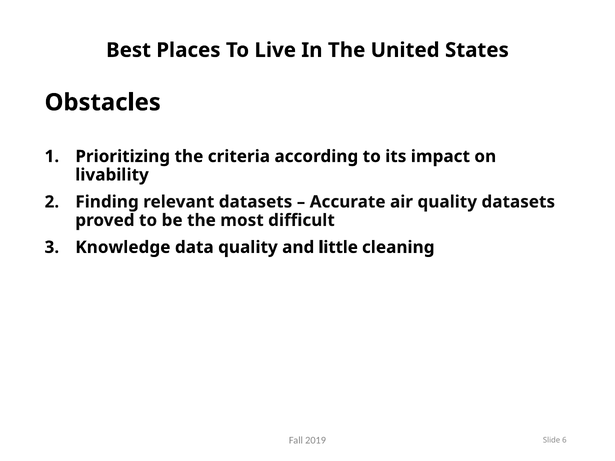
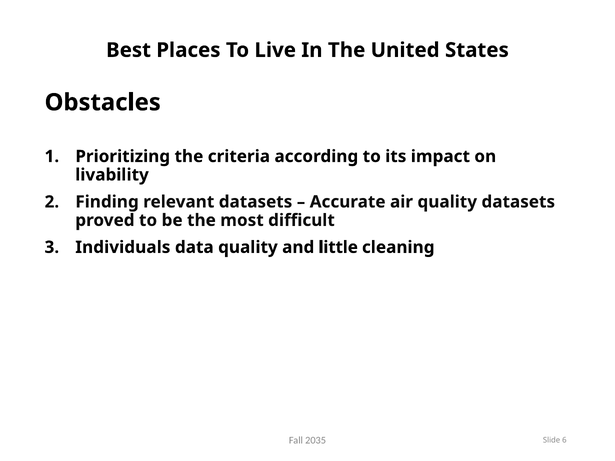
Knowledge: Knowledge -> Individuals (123, 247)
2019: 2019 -> 2035 (316, 440)
